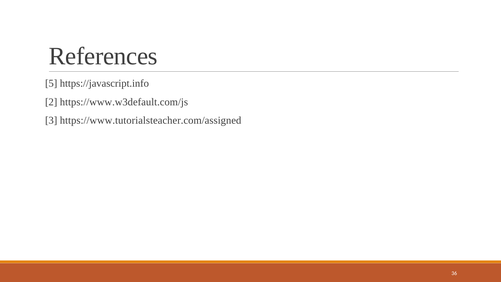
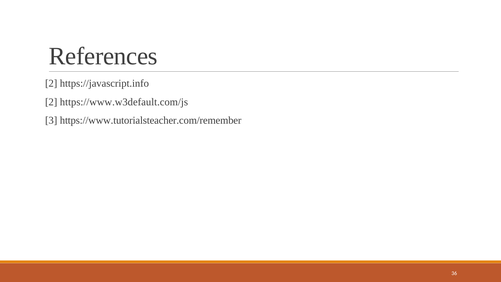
5: 5 -> 2 (51, 83)
https://www.tutorialsteacher.com/assigned: https://www.tutorialsteacher.com/assigned -> https://www.tutorialsteacher.com/remember (151, 120)
